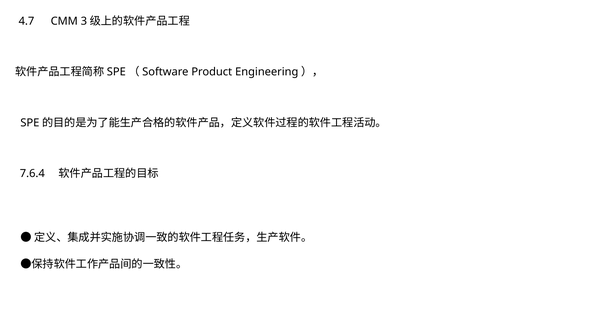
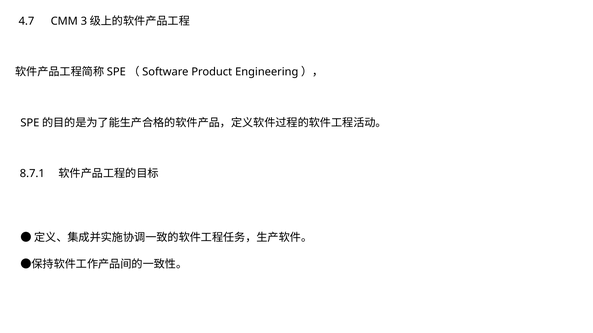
7.6.4: 7.6.4 -> 8.7.1 (32, 174)
